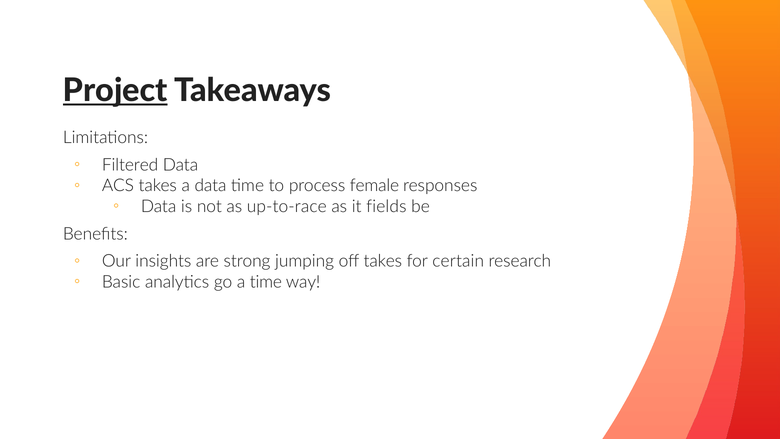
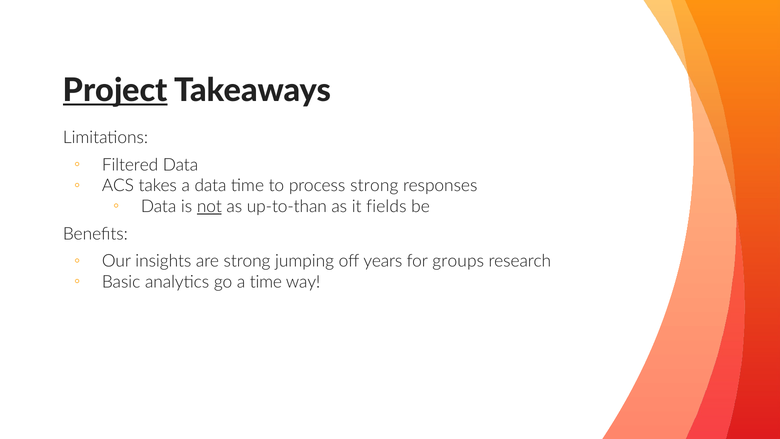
process female: female -> strong (374, 186)
not underline: none -> present (209, 206)
up-to-race: up-to-race -> up-to-than (287, 206)
off takes: takes -> years (383, 261)
certain: certain -> groups (458, 261)
